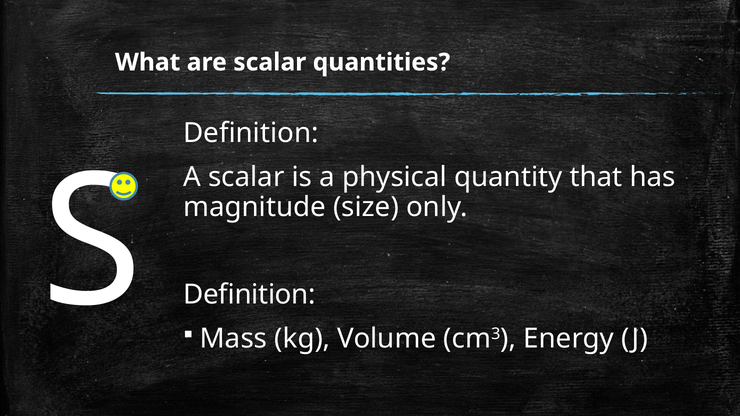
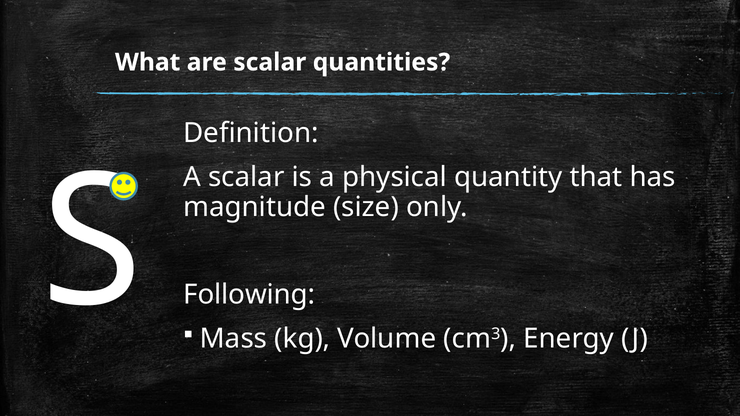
Definition: Definition -> Following (249, 295)
